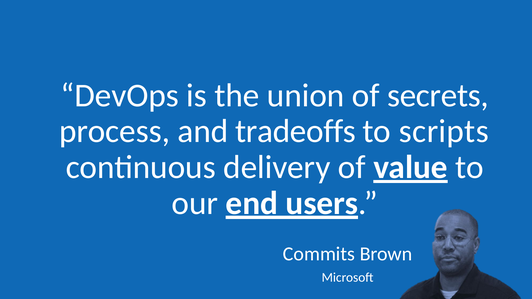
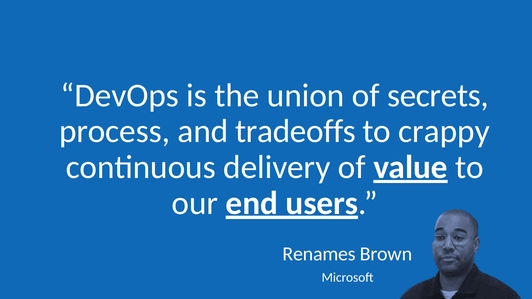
scripts: scripts -> crappy (444, 131)
Commits: Commits -> Renames (319, 254)
